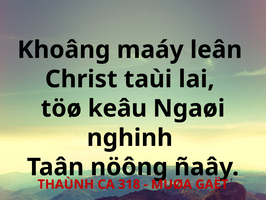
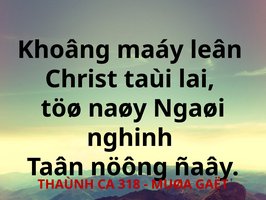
keâu: keâu -> naøy (117, 108)
